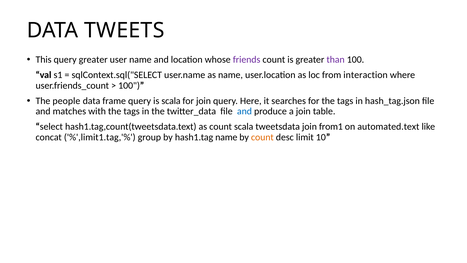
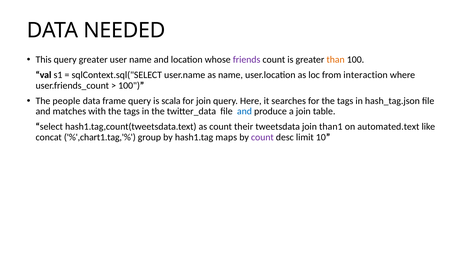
TWEETS: TWEETS -> NEEDED (125, 31)
than colour: purple -> orange (336, 59)
count scala: scala -> their (244, 127)
from1: from1 -> than1 (331, 127)
%',limit1.tag,'%: %',limit1.tag,'% -> %',chart1.tag,'% (100, 137)
hash1.tag name: name -> maps (226, 137)
count colour: orange -> purple (262, 137)
